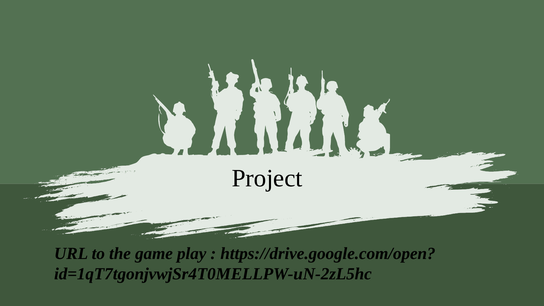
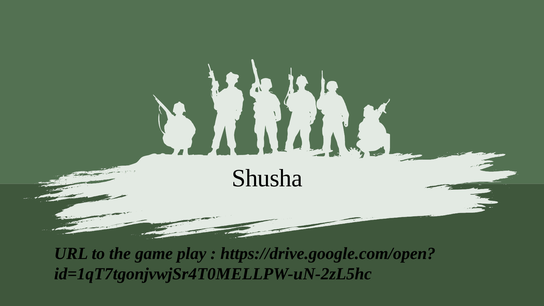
Project: Project -> Shusha (267, 178)
